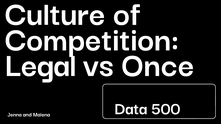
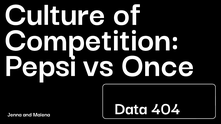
Legal: Legal -> Pepsi (40, 64)
500: 500 -> 404 (166, 109)
